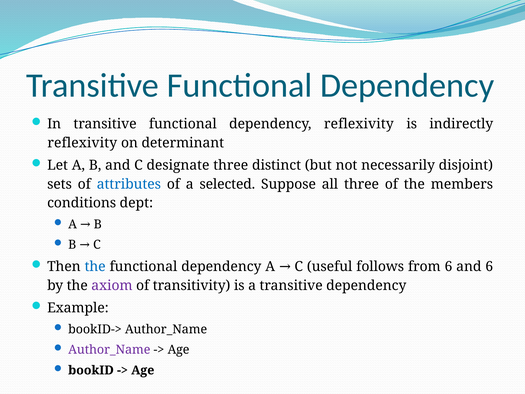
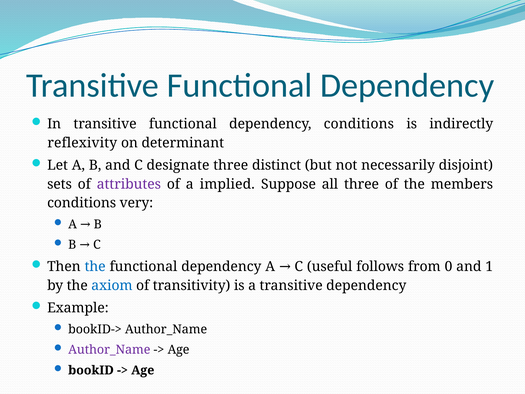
dependency reflexivity: reflexivity -> conditions (359, 124)
attributes colour: blue -> purple (129, 184)
selected: selected -> implied (227, 184)
dept: dept -> very (136, 203)
from 6: 6 -> 0 (448, 266)
and 6: 6 -> 1 (489, 266)
axiom colour: purple -> blue (112, 285)
